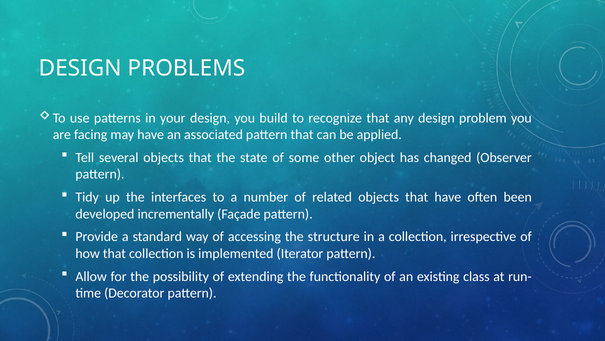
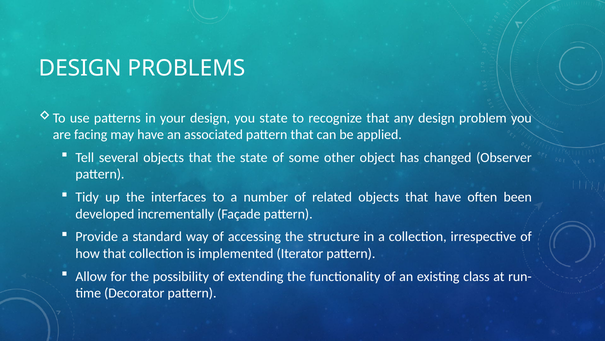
you build: build -> state (274, 118)
